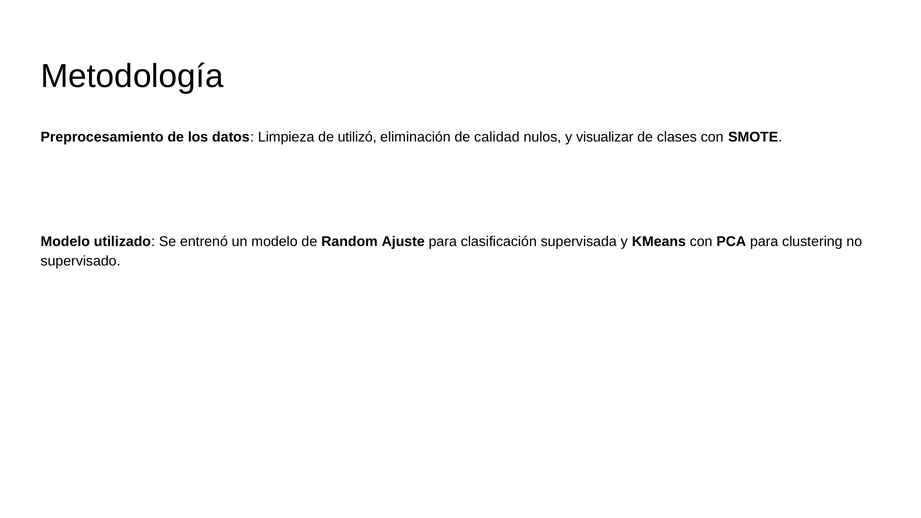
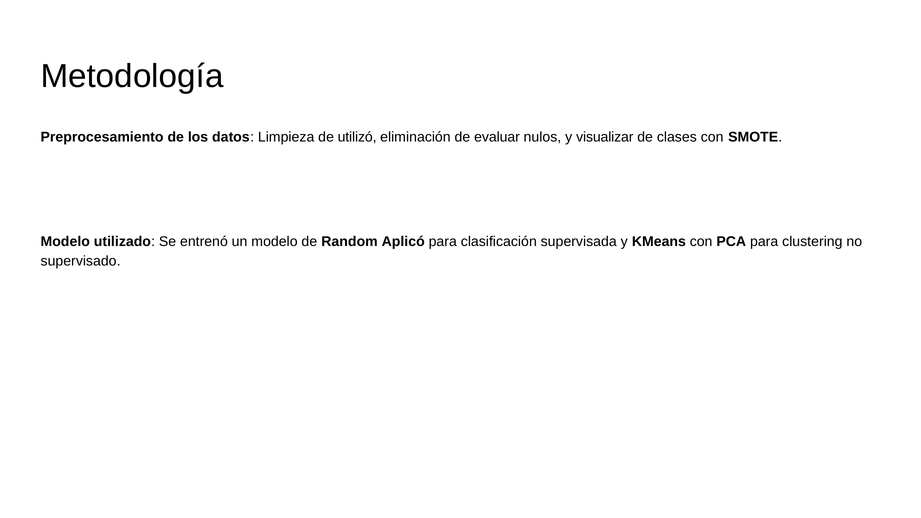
calidad: calidad -> evaluar (497, 137)
Ajuste: Ajuste -> Aplicó (403, 242)
